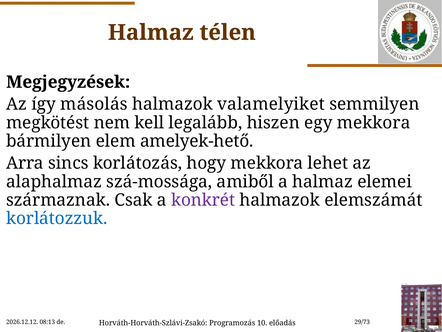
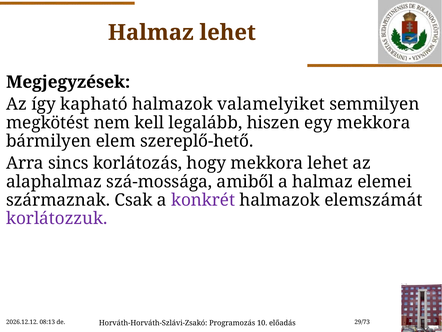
Halmaz télen: télen -> lehet (228, 33)
másolás: másolás -> kapható (94, 104)
amelyek-hető: amelyek-hető -> szereplő-hető (197, 141)
korlátozzuk colour: blue -> purple (57, 218)
